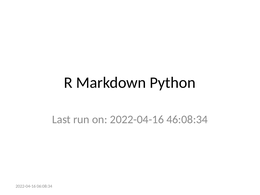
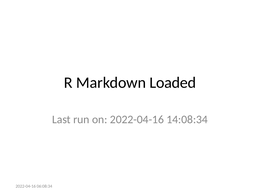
Python: Python -> Loaded (173, 83)
46:08:34: 46:08:34 -> 14:08:34 (187, 120)
